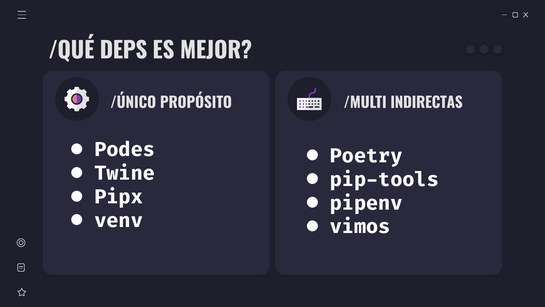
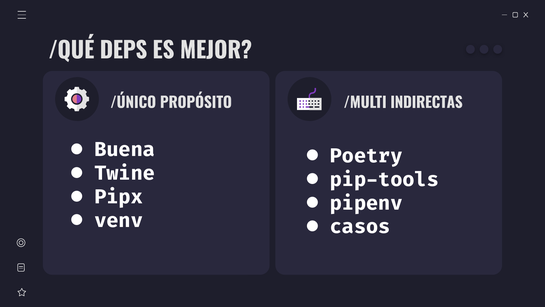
Podes: Podes -> Buena (125, 150)
vimos: vimos -> casos (360, 227)
